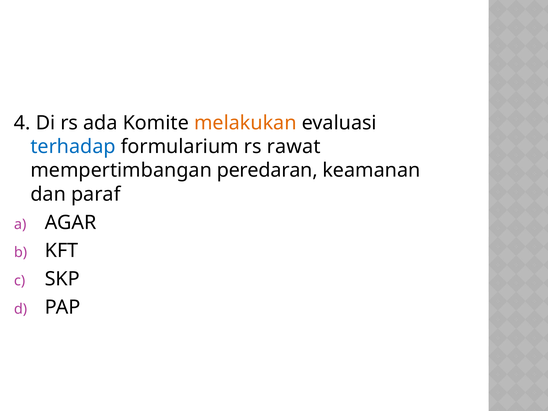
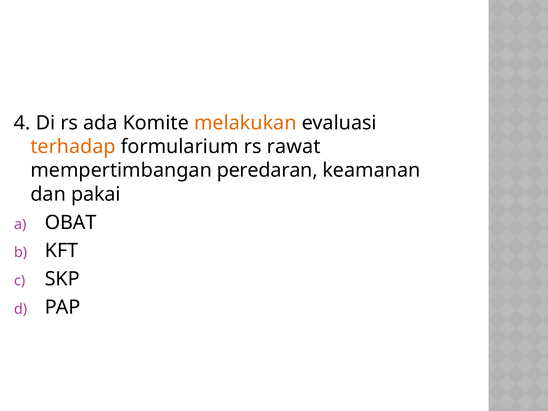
terhadap colour: blue -> orange (73, 147)
paraf: paraf -> pakai (96, 194)
AGAR: AGAR -> OBAT (71, 222)
